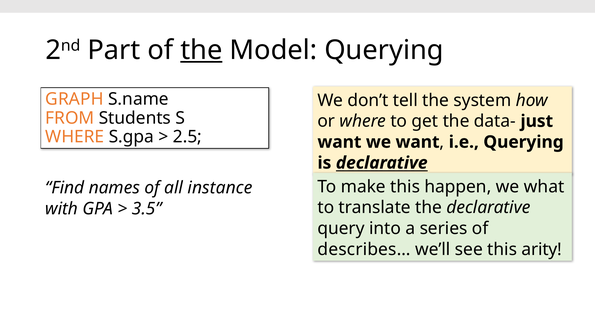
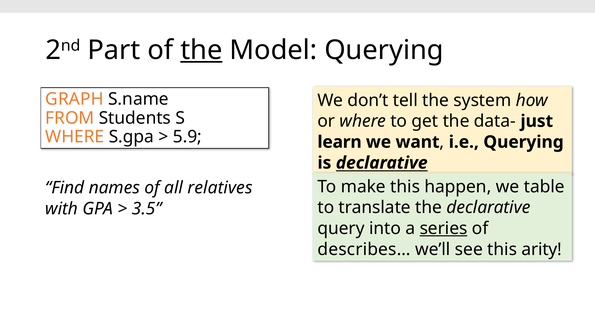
2.5: 2.5 -> 5.9 (187, 137)
want: want -> learn (340, 142)
what: what -> table (544, 187)
instance: instance -> relatives (220, 188)
series underline: none -> present (444, 228)
